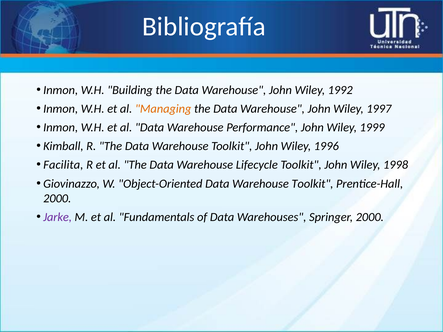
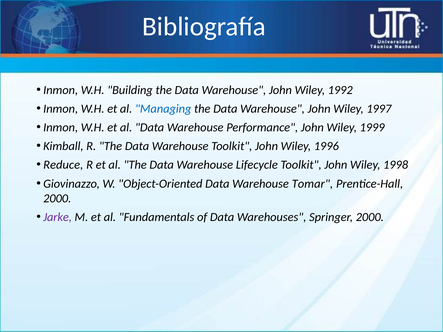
Managing colour: orange -> blue (163, 109)
Facilita: Facilita -> Reduce (63, 165)
Object-Oriented Data Warehouse Toolkit: Toolkit -> Tomar (312, 184)
